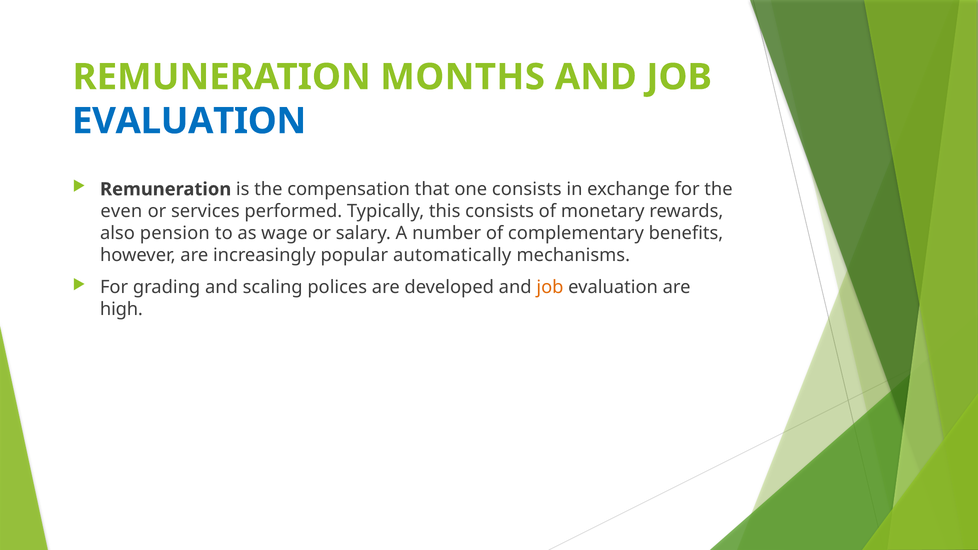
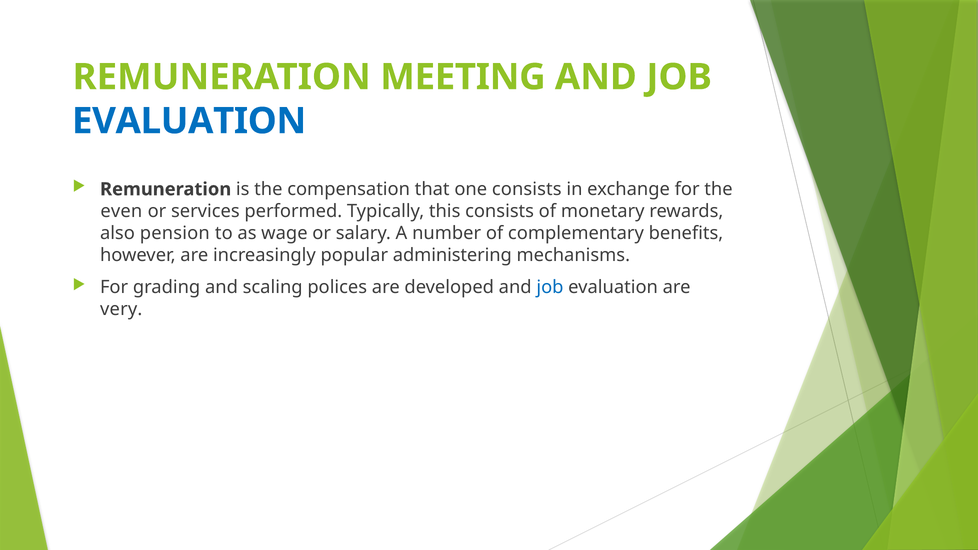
MONTHS: MONTHS -> MEETING (463, 77)
automatically: automatically -> administering (452, 255)
job colour: orange -> blue (550, 287)
high: high -> very (121, 309)
